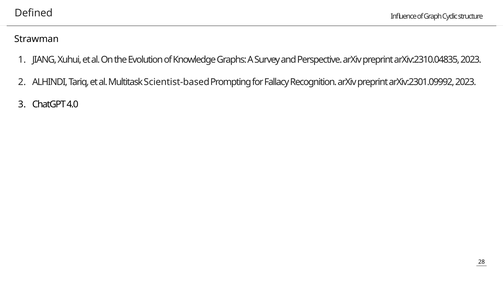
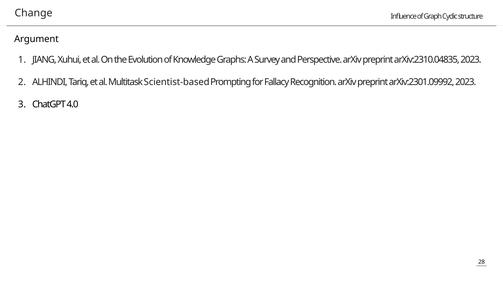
Defined: Defined -> Change (34, 13)
Strawman: Strawman -> Argument (36, 39)
